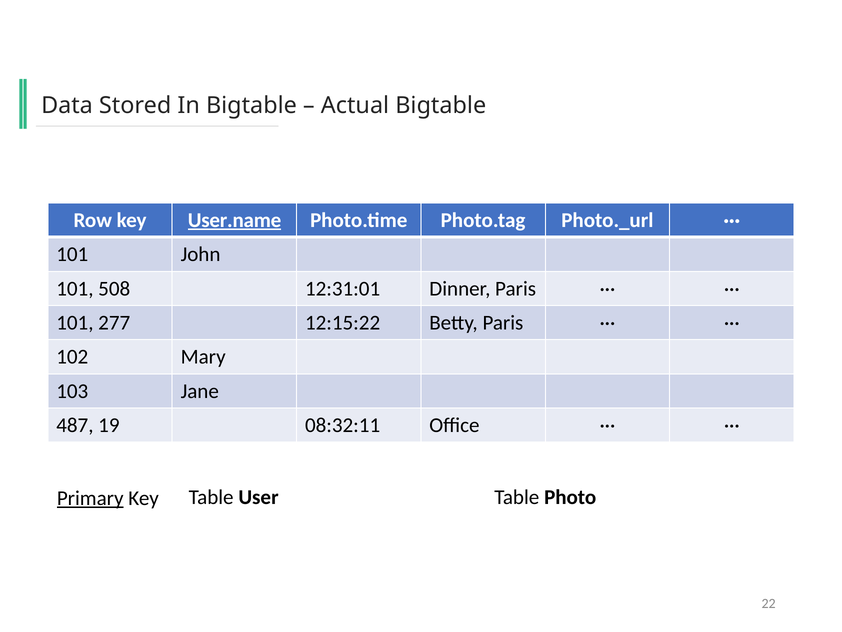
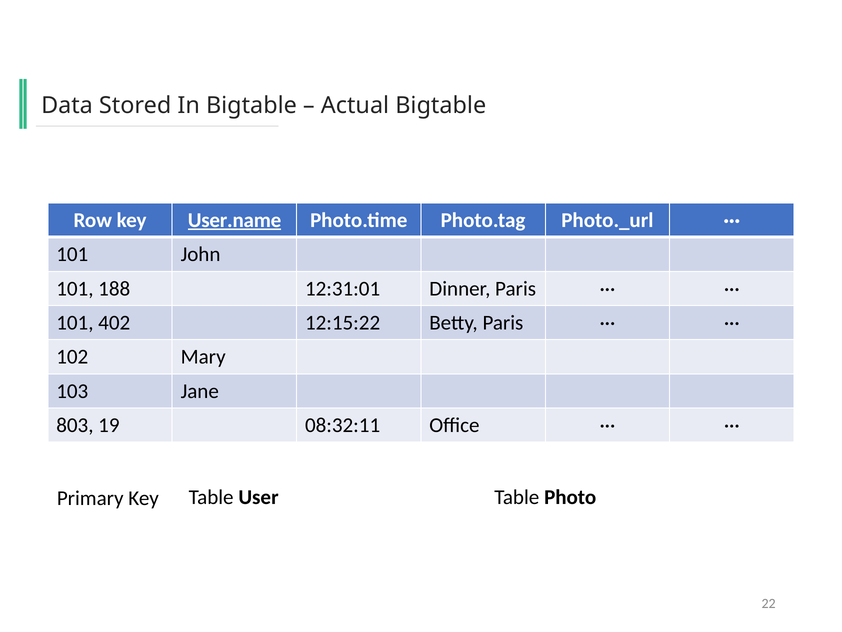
508: 508 -> 188 (114, 288)
277: 277 -> 402 (114, 323)
487: 487 -> 803 (75, 425)
Primary underline: present -> none (90, 498)
